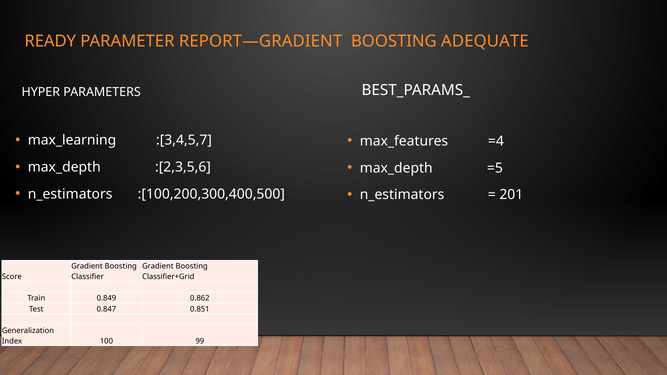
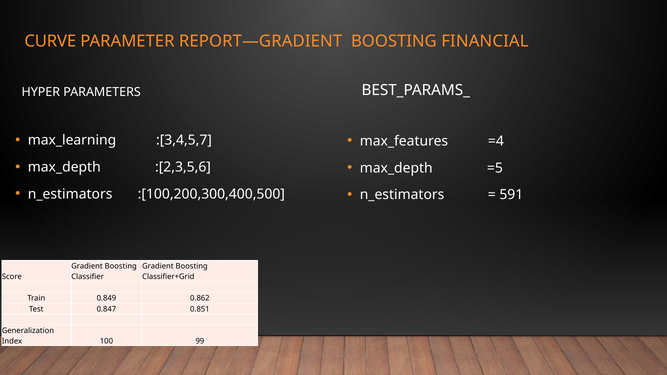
READY: READY -> CURVE (50, 41)
ADEQUATE: ADEQUATE -> FINANCIAL (485, 41)
201: 201 -> 591 (511, 195)
